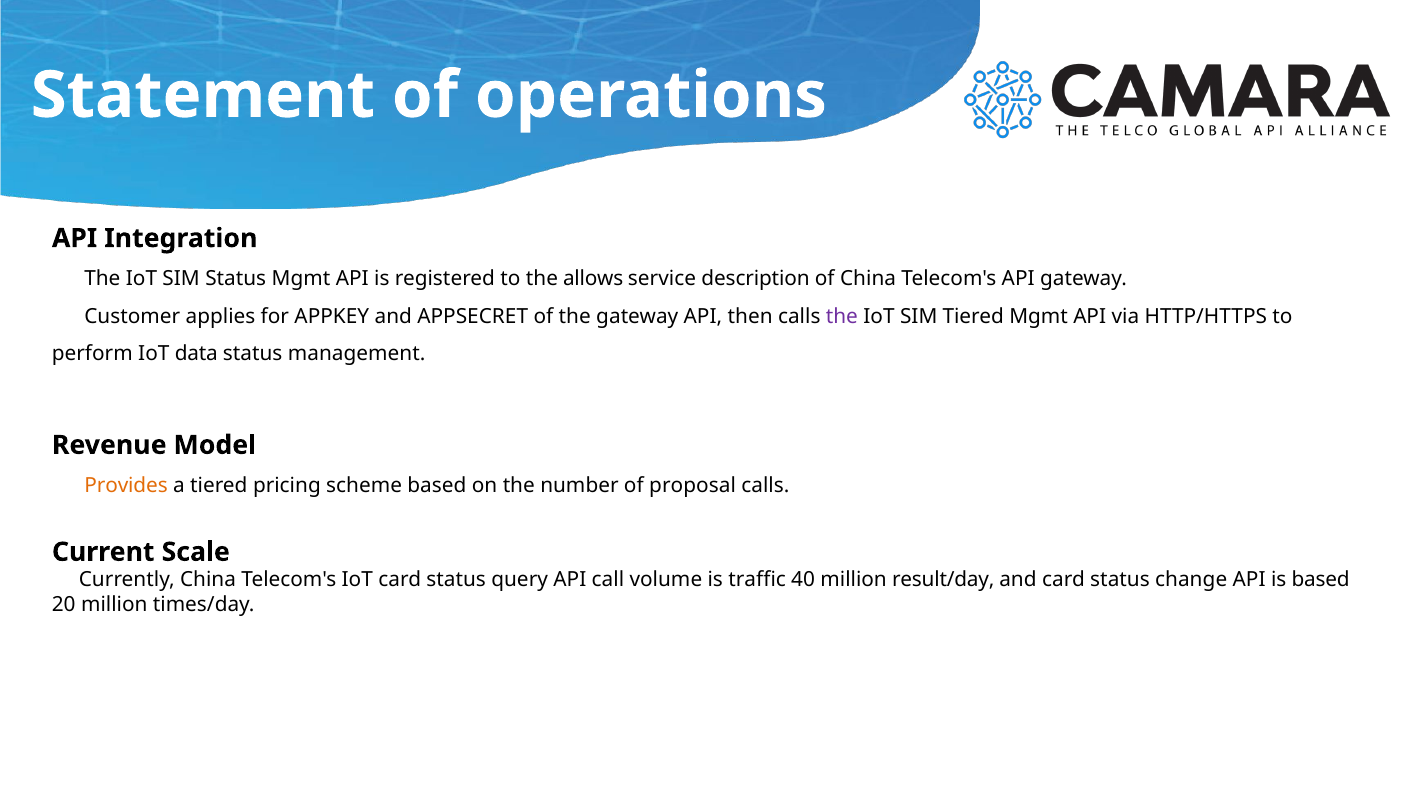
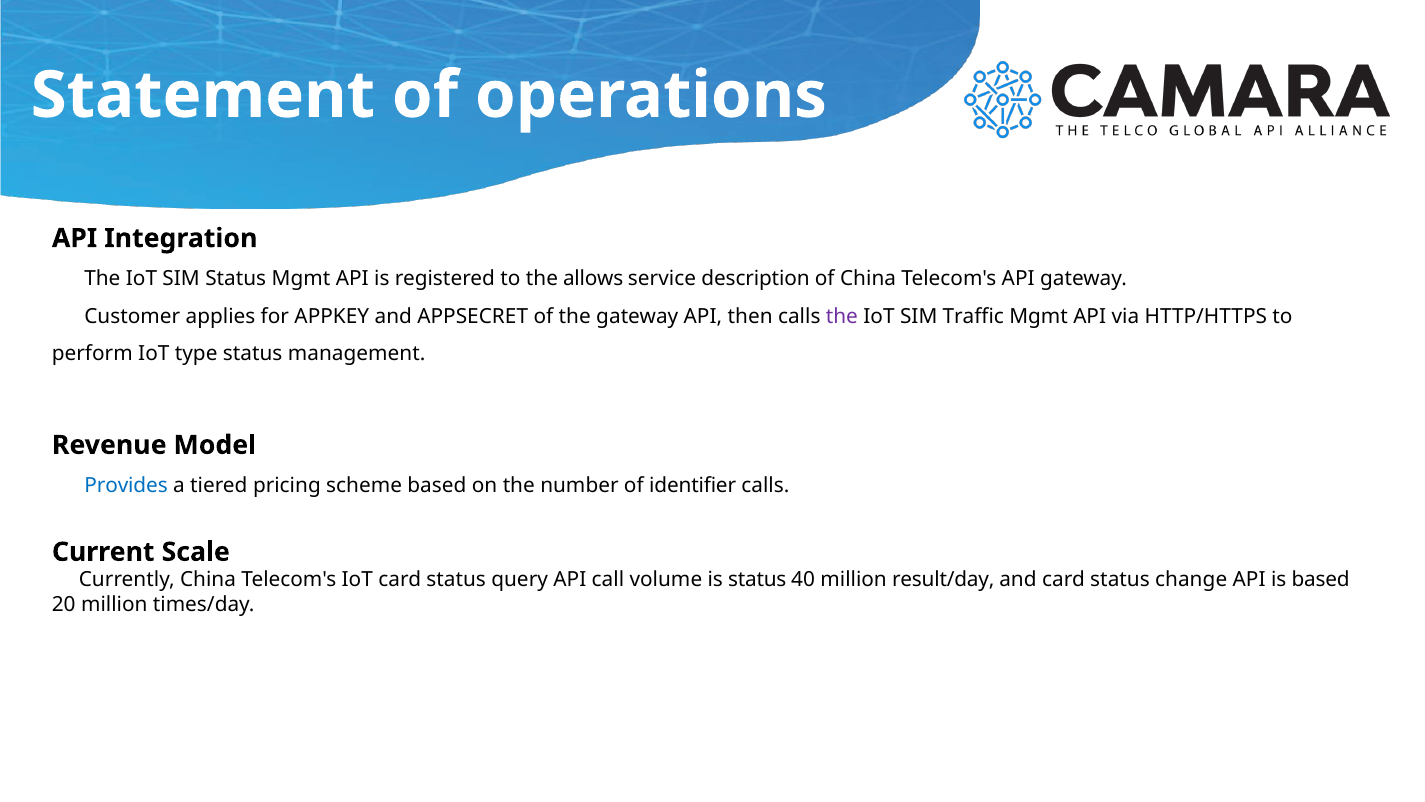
SIM Tiered: Tiered -> Traffic (973, 316)
data: data -> type (196, 354)
Provides colour: orange -> blue (126, 485)
proposal: proposal -> identifier (693, 485)
is traffic: traffic -> status (757, 580)
